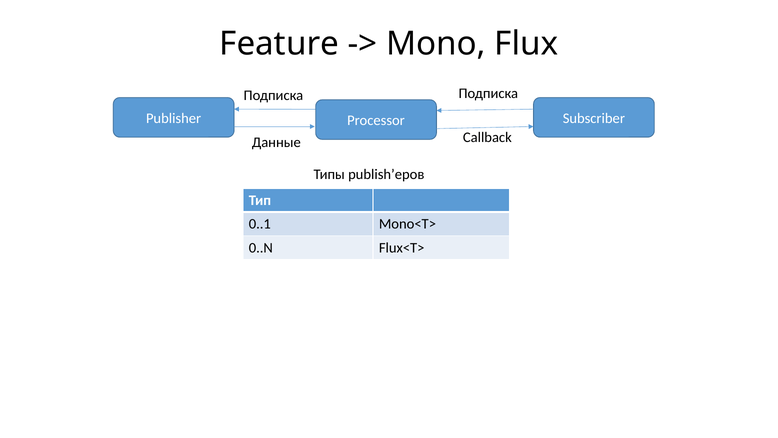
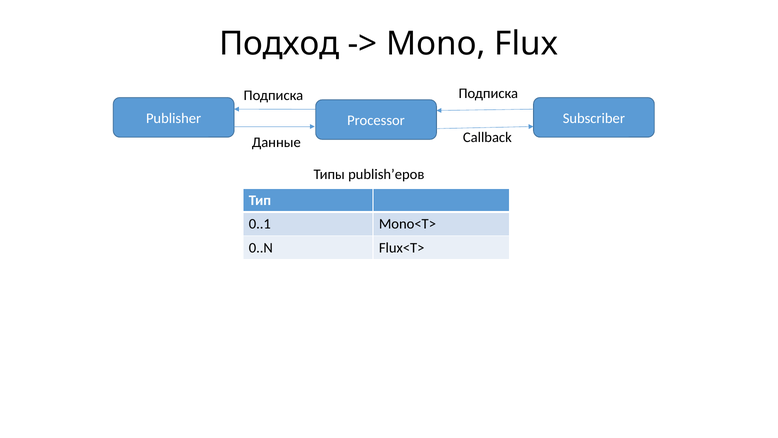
Feature: Feature -> Подход (279, 44)
